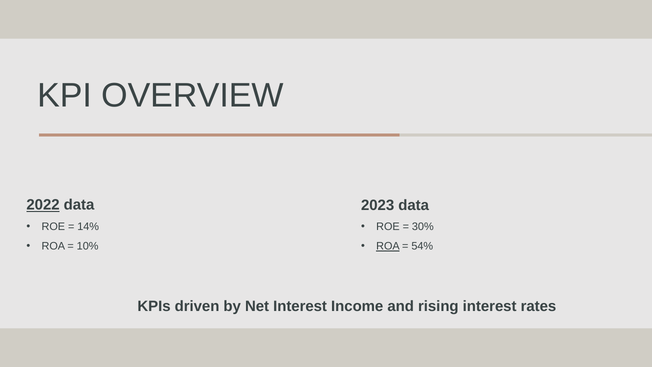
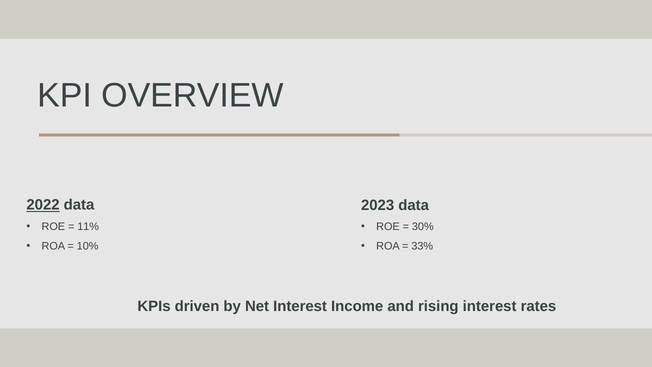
14%: 14% -> 11% (88, 226)
ROA underline: present -> none (388, 246)
54%: 54% -> 33% (422, 246)
